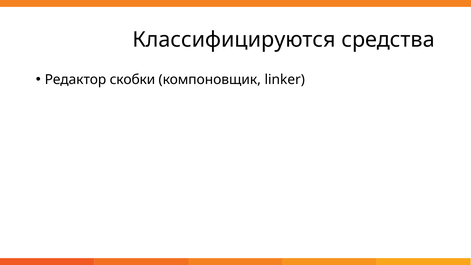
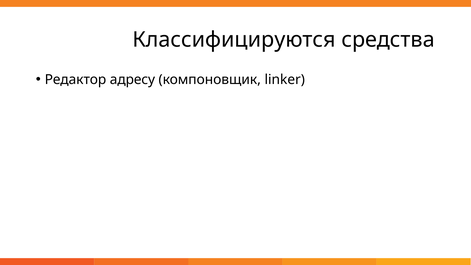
скобки: скобки -> адресу (132, 80)
